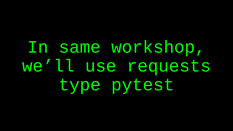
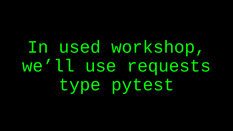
same: same -> used (80, 47)
